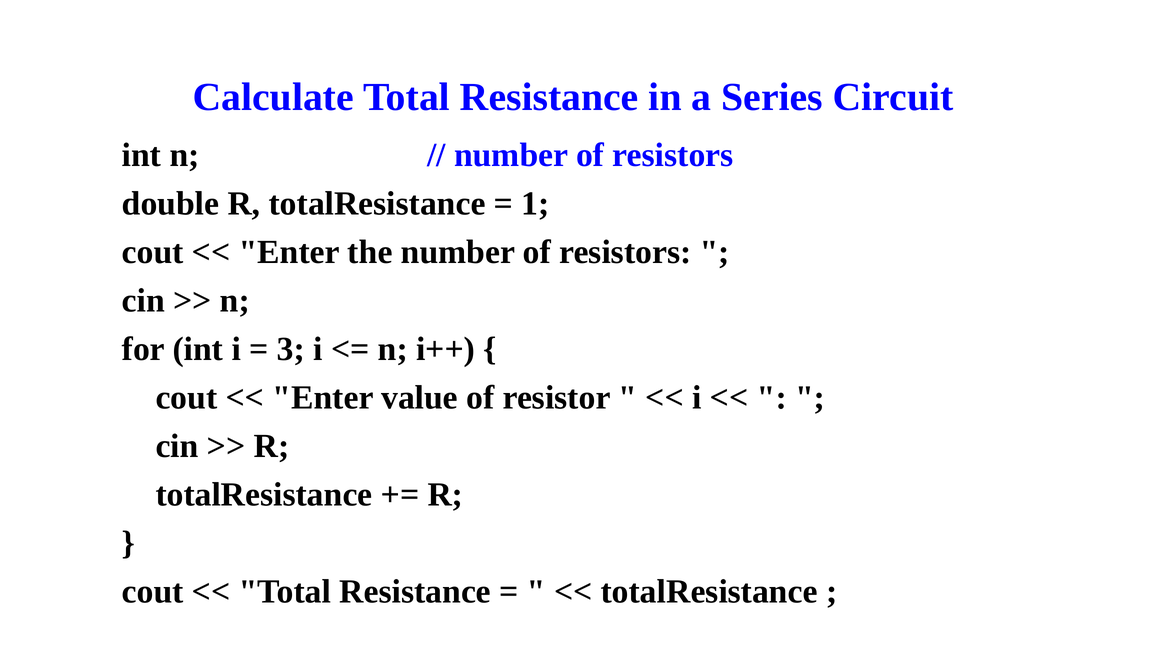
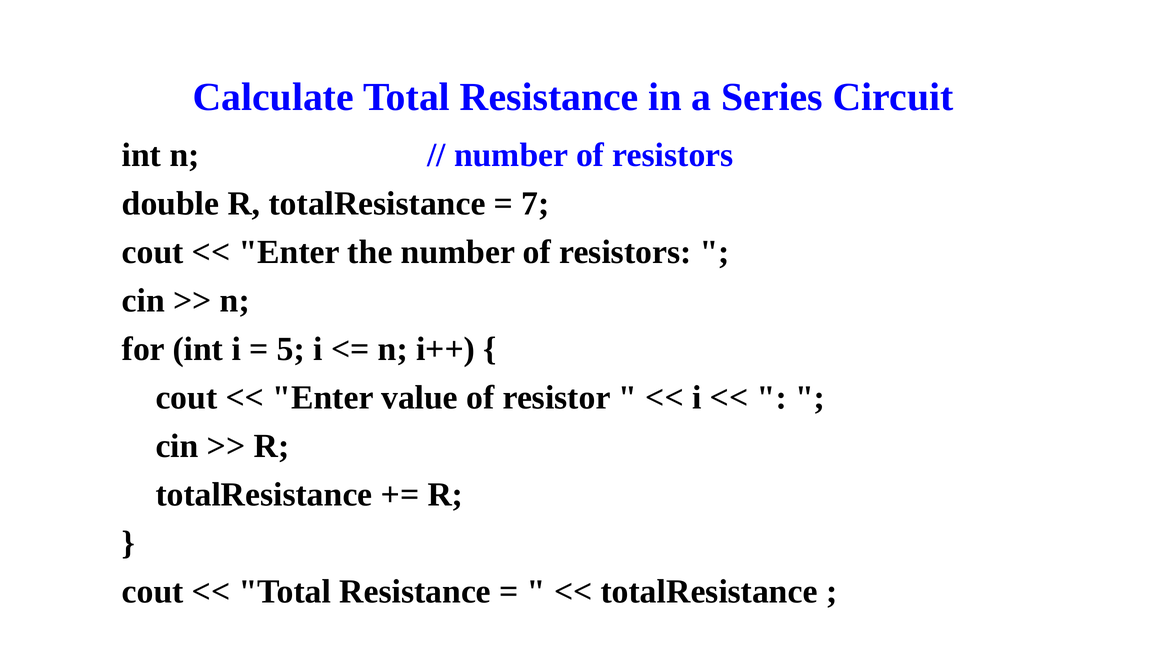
1: 1 -> 7 (536, 204)
3: 3 -> 5 (291, 349)
